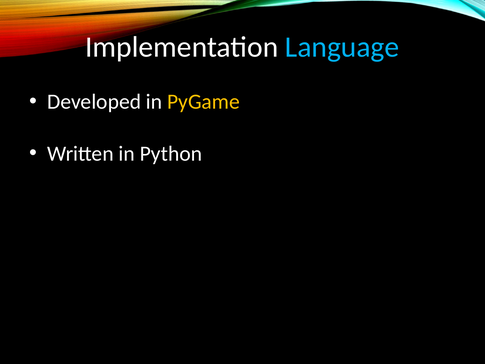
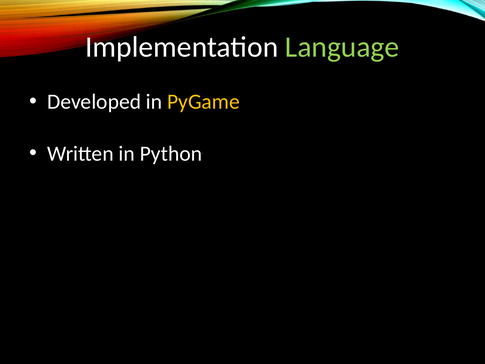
Language colour: light blue -> light green (342, 47)
